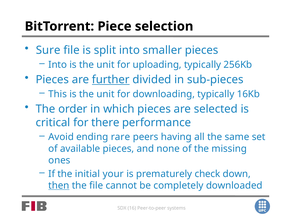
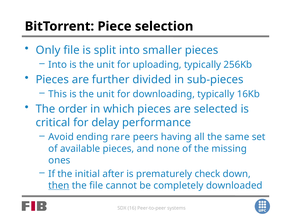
Sure: Sure -> Only (48, 50)
further underline: present -> none (111, 80)
there: there -> delay (105, 123)
your: your -> after (113, 174)
